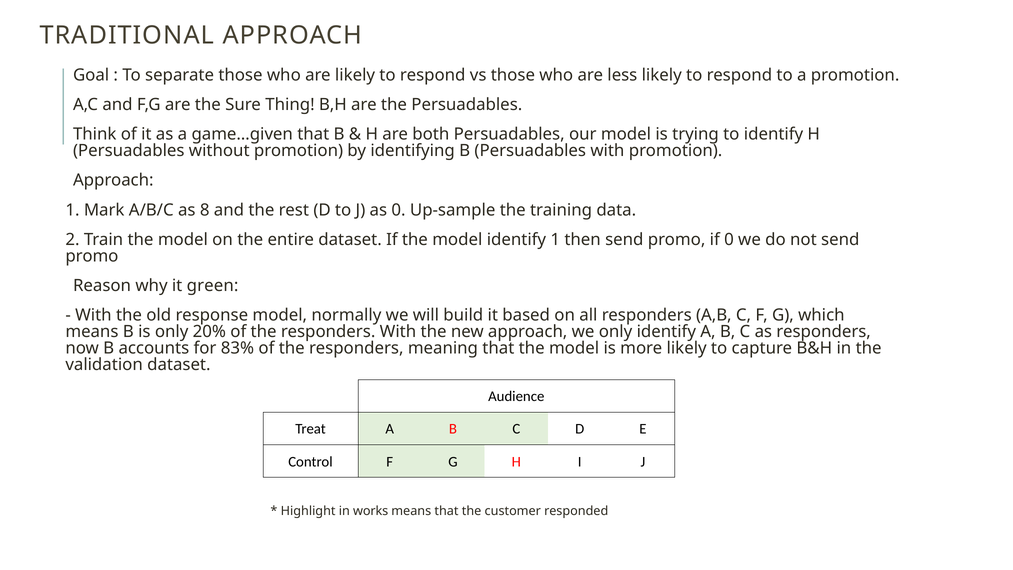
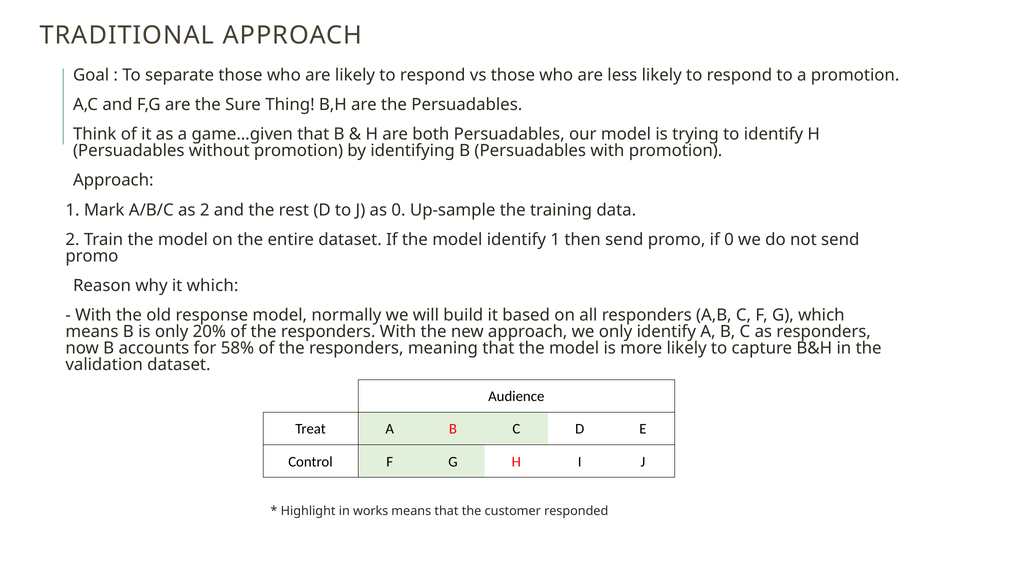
as 8: 8 -> 2 (205, 210)
it green: green -> which (213, 286)
83%: 83% -> 58% (237, 348)
